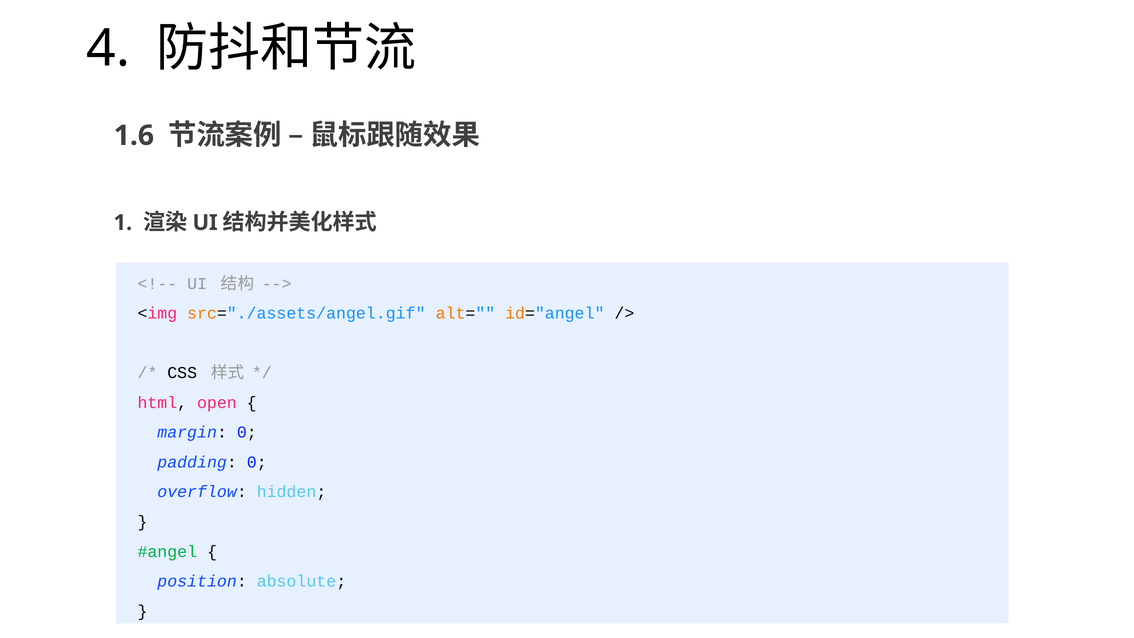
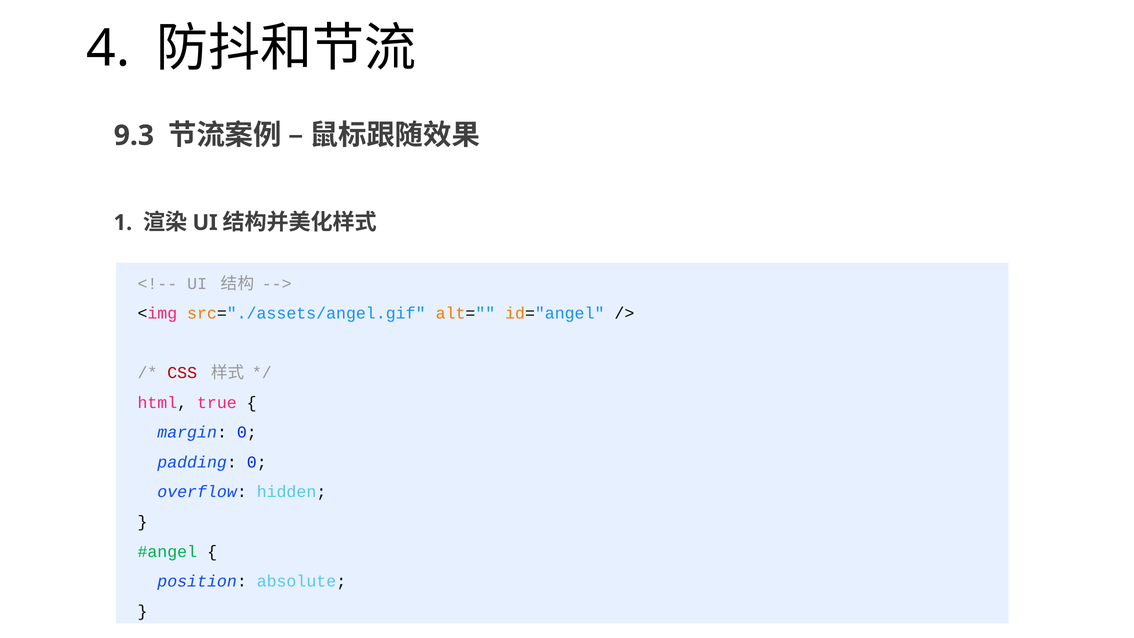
1.6: 1.6 -> 9.3 (134, 135)
CSS colour: black -> red (182, 373)
open: open -> true (217, 403)
